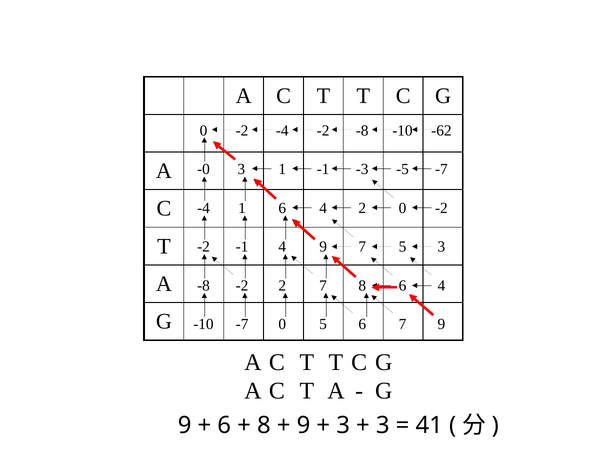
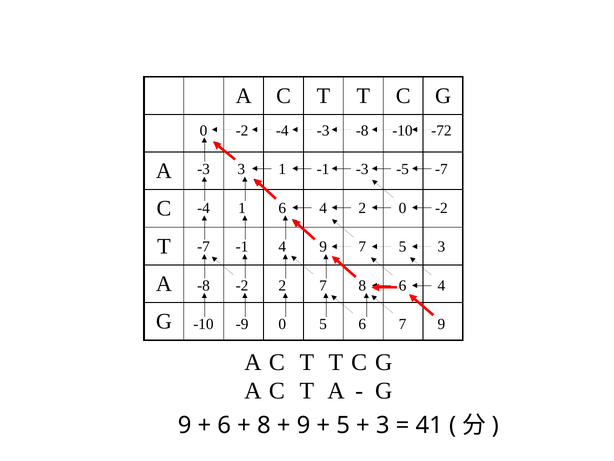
-2: -2 -> -3 (323, 130)
-62: -62 -> -72 (441, 130)
-0: -0 -> -3 (203, 169)
-2: -2 -> -7 (203, 247)
-7: -7 -> -9 (242, 324)
3: 3 -> 5 (343, 425)
